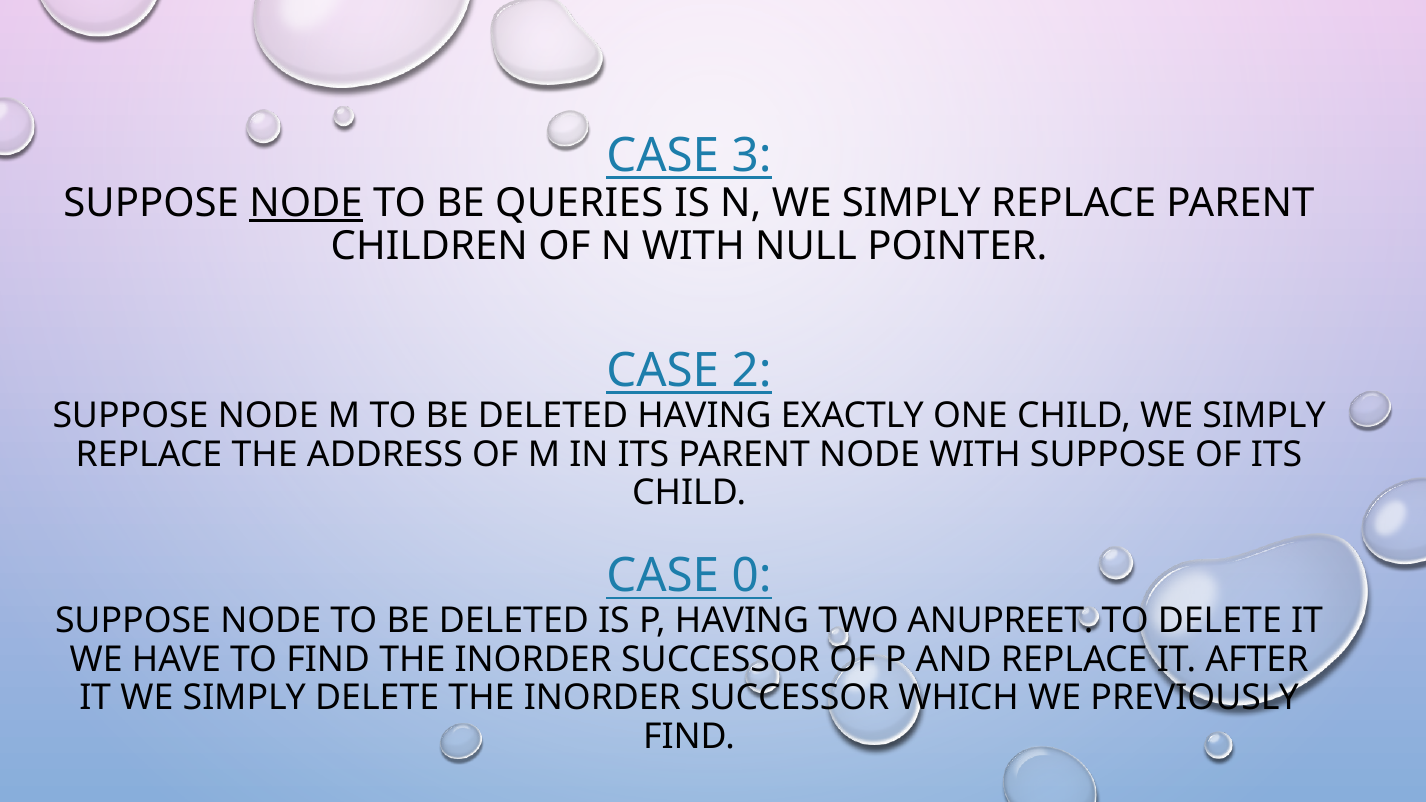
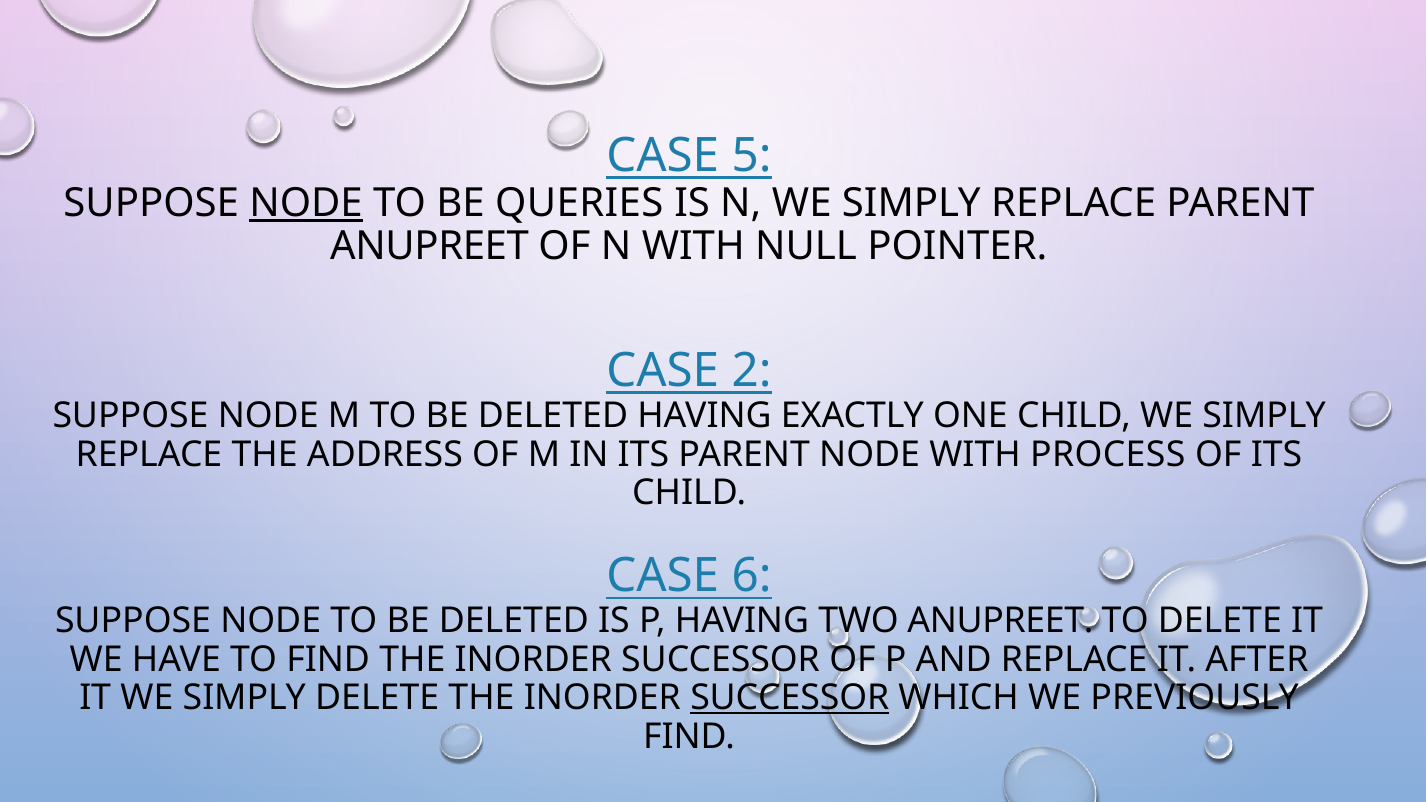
3: 3 -> 5 (752, 156)
CHILDREN: CHILDREN -> ANUPREET (430, 247)
WITH SUPPOSE: SUPPOSE -> PROCESS (1108, 454)
0: 0 -> 6 (752, 576)
SUCCESSOR underline: none -> present (790, 698)
